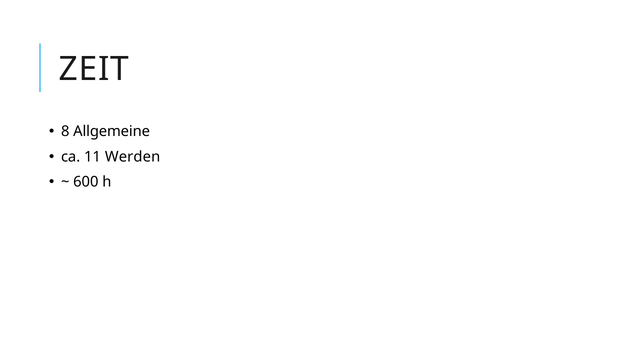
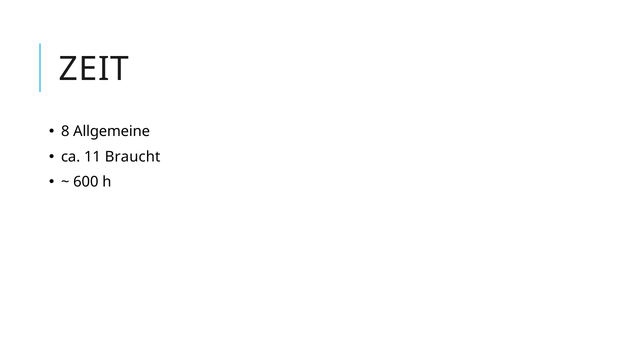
Werden: Werden -> Braucht (133, 156)
